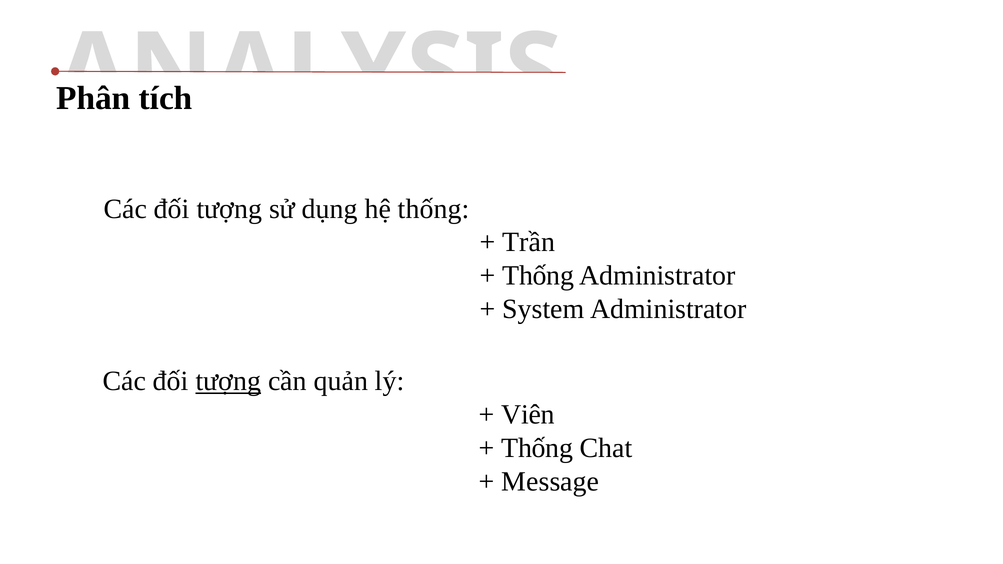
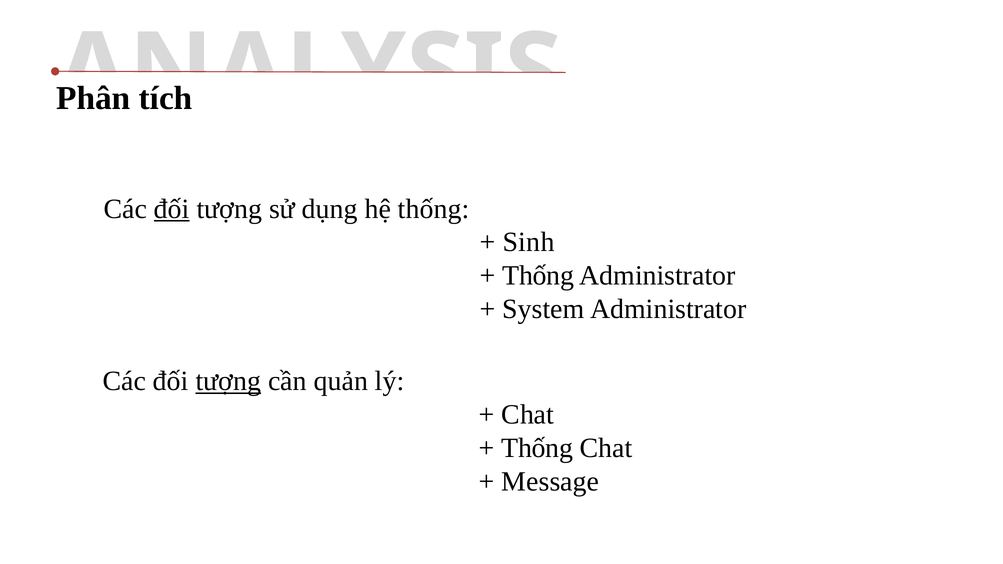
đối underline: none -> present (172, 209)
Trần: Trần -> Sinh (529, 242)
Viên: Viên -> Chat (528, 415)
